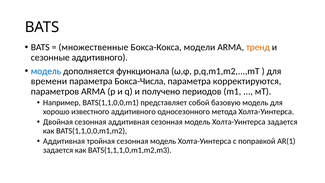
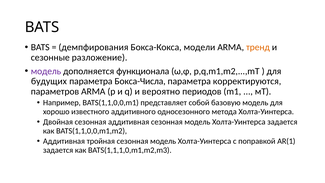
множественные: множественные -> демпфирования (93, 47)
сезонные аддитивного: аддитивного -> разложение (100, 57)
модель colour: blue -> purple (46, 71)
времени: времени -> будущих (49, 81)
получено: получено -> вероятно (161, 91)
